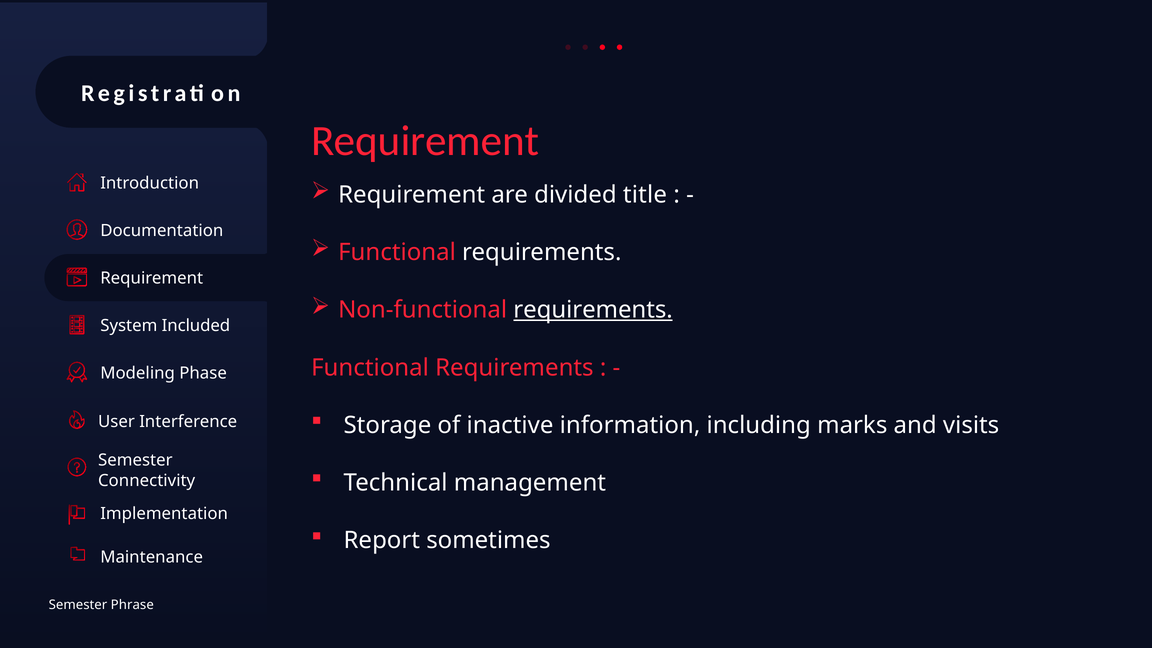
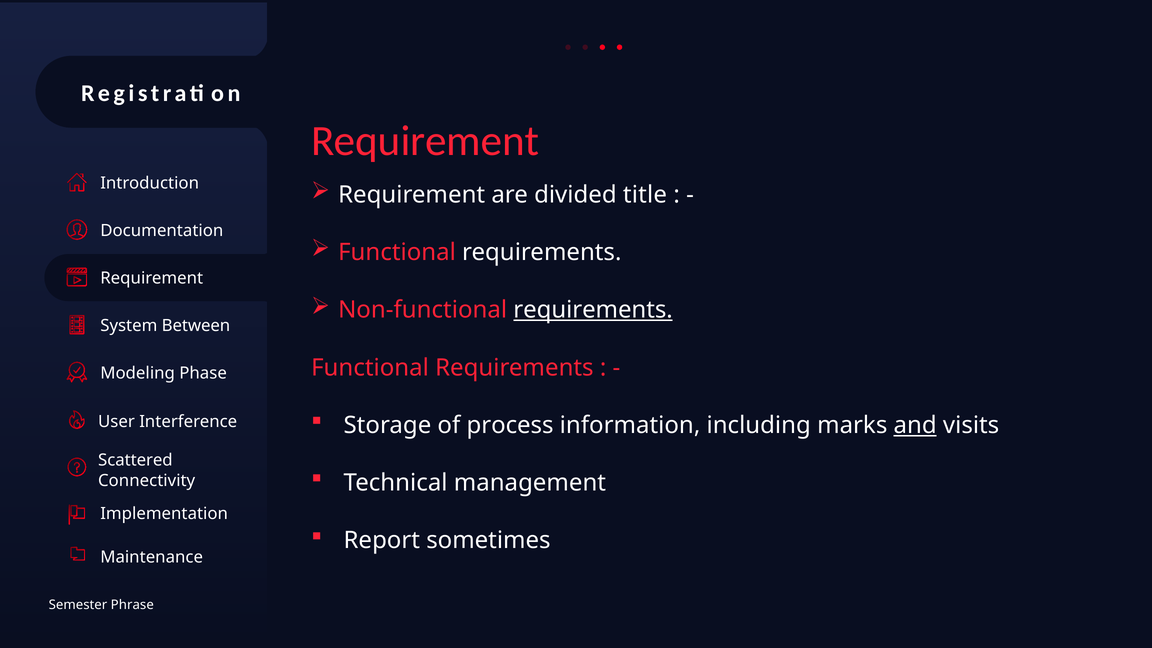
Included: Included -> Between (196, 326)
inactive: inactive -> process (510, 425)
and underline: none -> present (915, 425)
Semester: Semester -> Scattered (135, 460)
